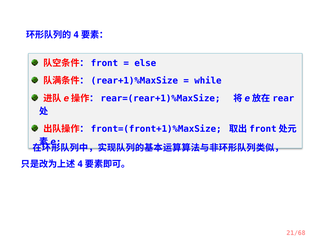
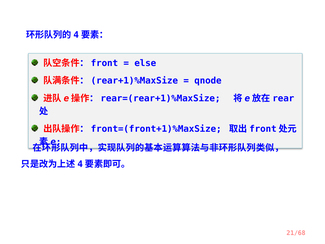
while: while -> qnode (208, 81)
